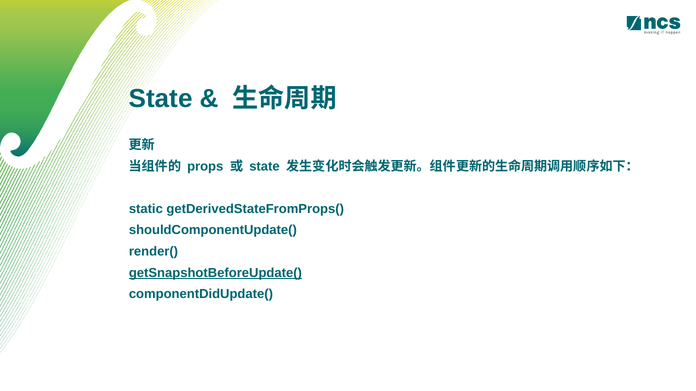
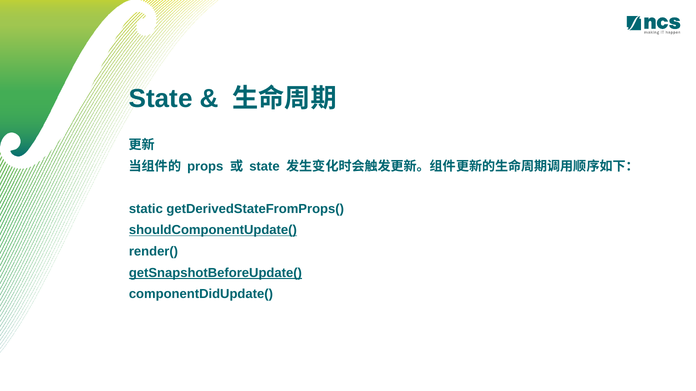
shouldComponentUpdate( underline: none -> present (213, 230)
